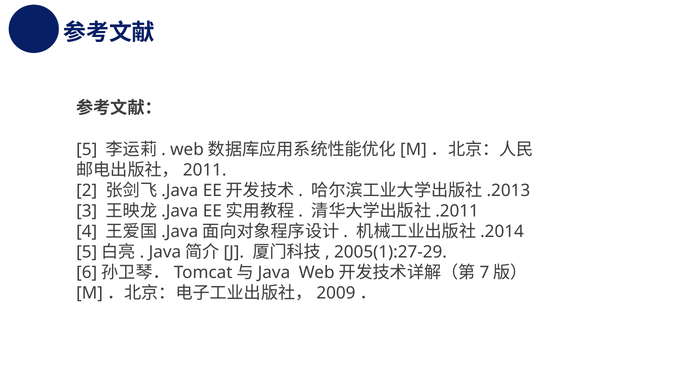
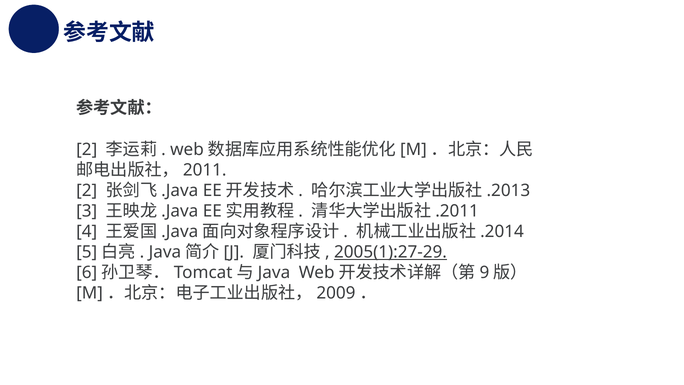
5: 5 -> 2 (87, 149)
2005(1):27-29 underline: none -> present (391, 252)
7: 7 -> 9 (484, 272)
